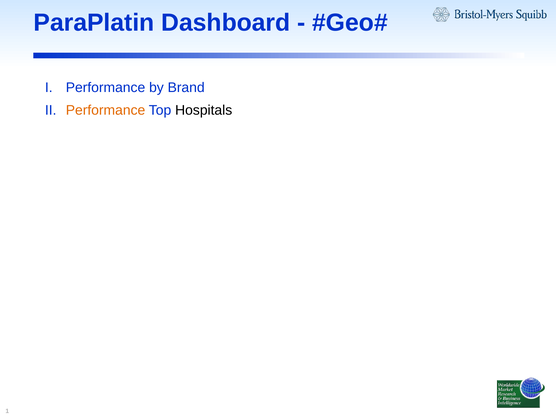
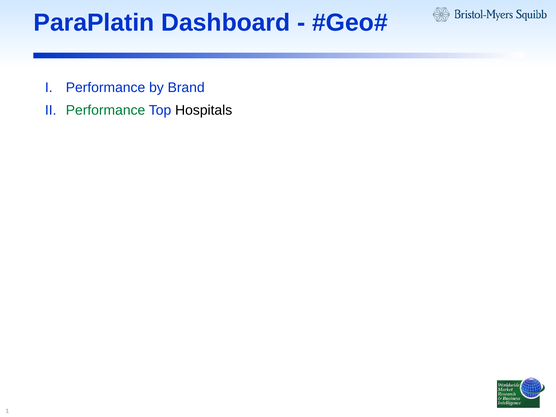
Performance colour: orange -> green (106, 110)
